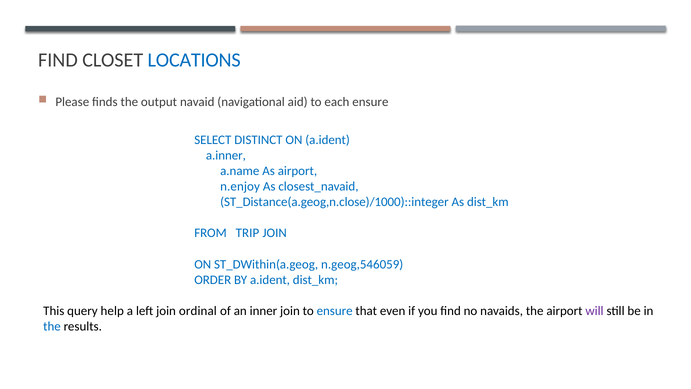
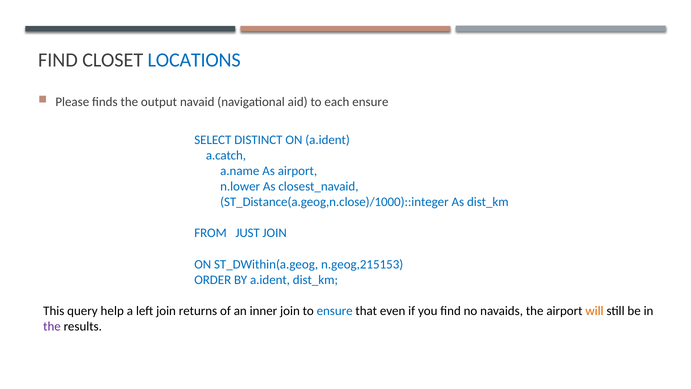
a.inner: a.inner -> a.catch (226, 155)
n.enjoy: n.enjoy -> n.lower (240, 186)
TRIP: TRIP -> JUST (248, 233)
n.geog,546059: n.geog,546059 -> n.geog,215153 (362, 264)
ordinal: ordinal -> returns (198, 311)
will colour: purple -> orange (594, 311)
the colour: blue -> purple (52, 326)
